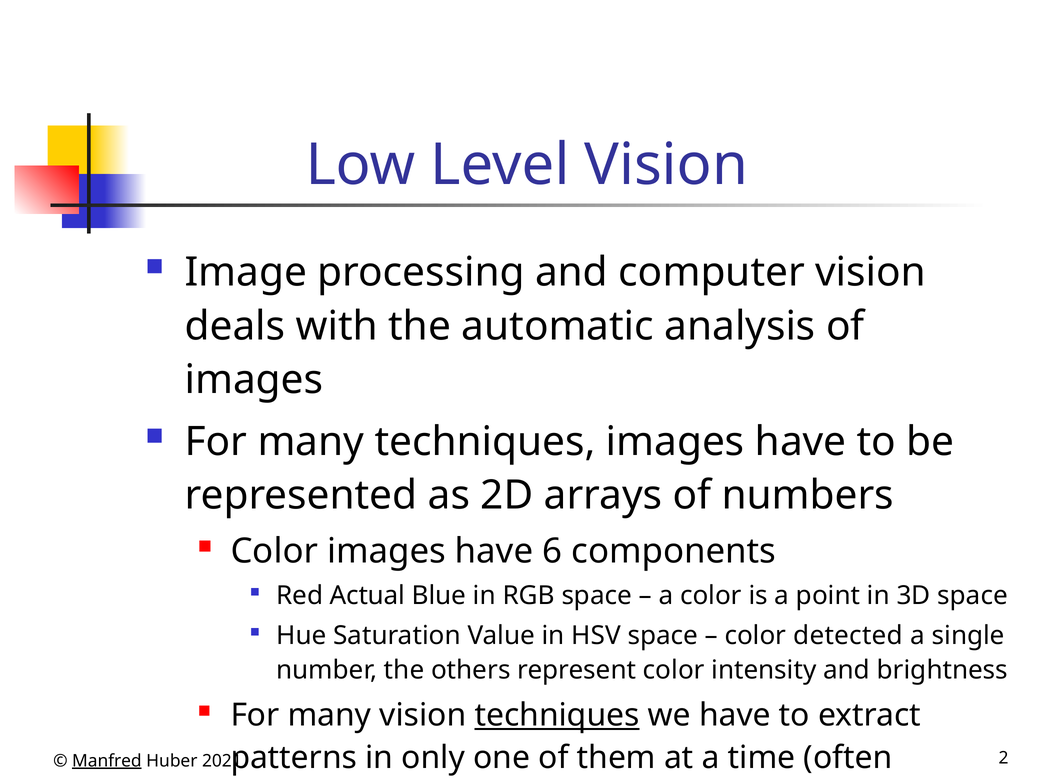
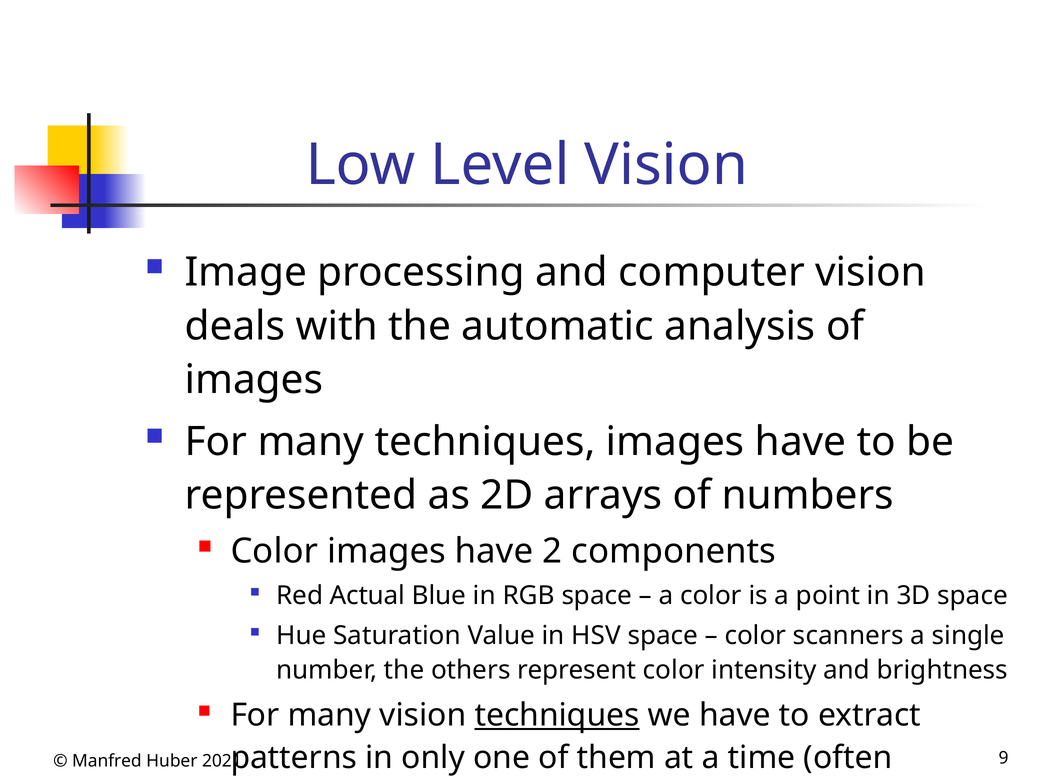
6: 6 -> 2 (552, 551)
detected: detected -> scanners (848, 635)
Manfred underline: present -> none (107, 761)
2: 2 -> 9 (1003, 758)
